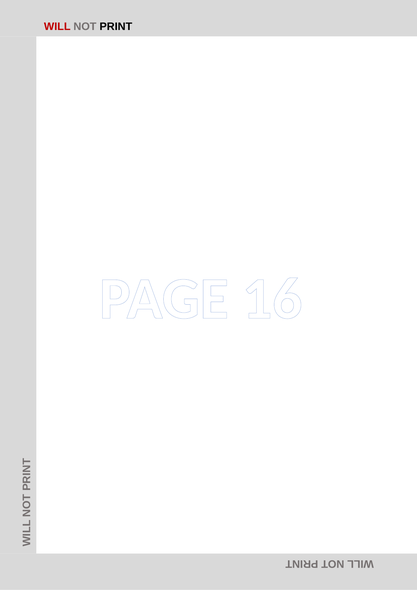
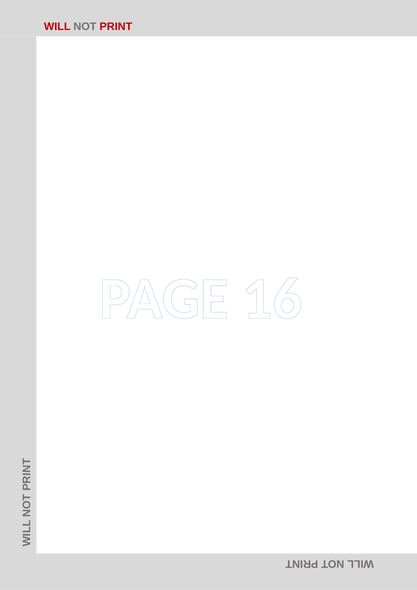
PRINT colour: black -> red (116, 27)
